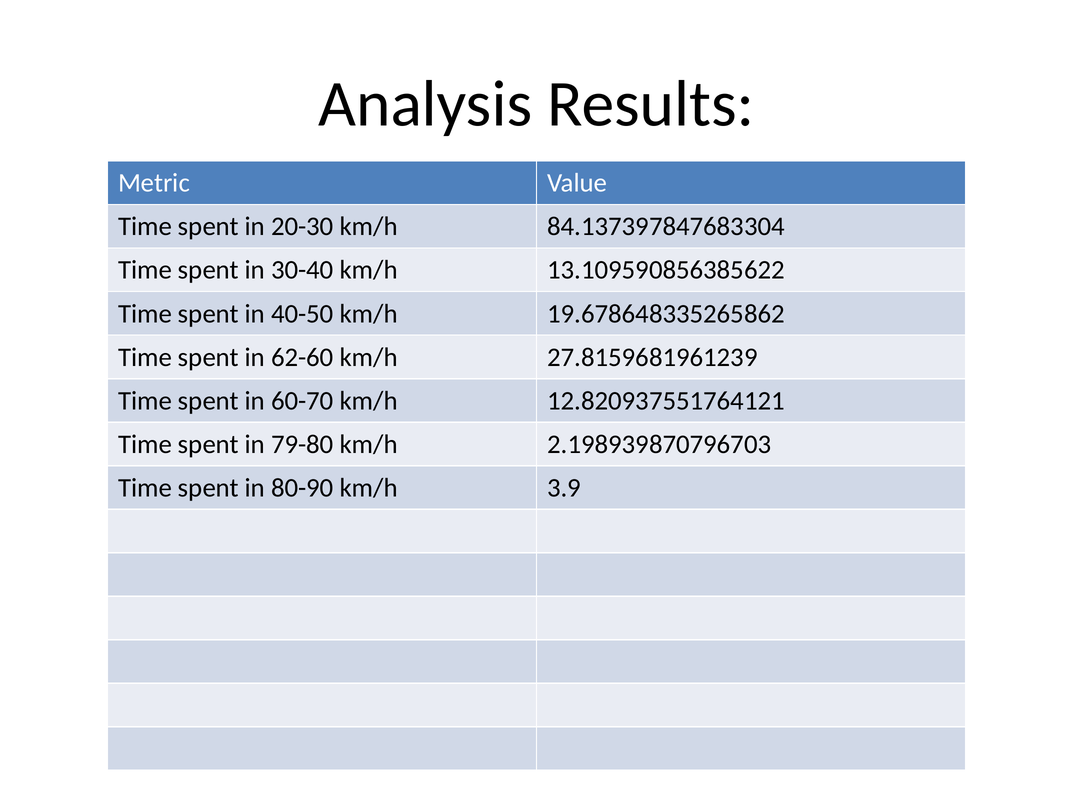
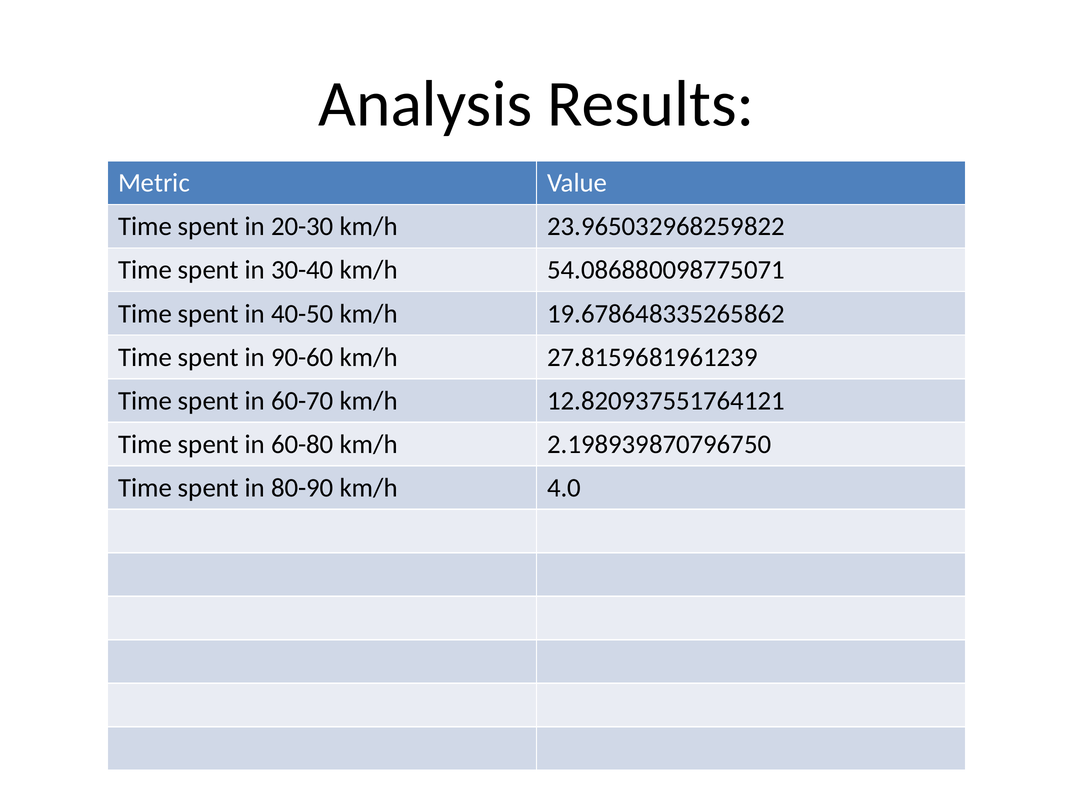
84.137397847683304: 84.137397847683304 -> 23.965032968259822 (666, 227)
13.109590856385622: 13.109590856385622 -> 54.086880098775071 (666, 270)
62-60: 62-60 -> 90-60 (302, 357)
79-80: 79-80 -> 60-80 (302, 444)
2.198939870796703: 2.198939870796703 -> 2.198939870796750 (659, 444)
3.9: 3.9 -> 4.0 (564, 488)
